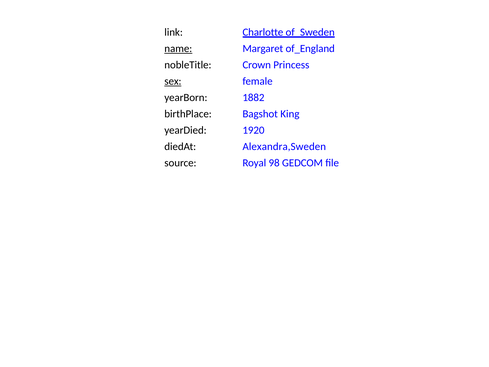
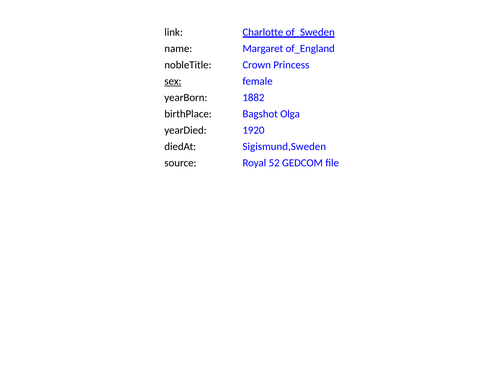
name underline: present -> none (178, 49)
King: King -> Olga (290, 114)
Alexandra,Sweden: Alexandra,Sweden -> Sigismund,Sweden (284, 146)
98: 98 -> 52 (274, 163)
